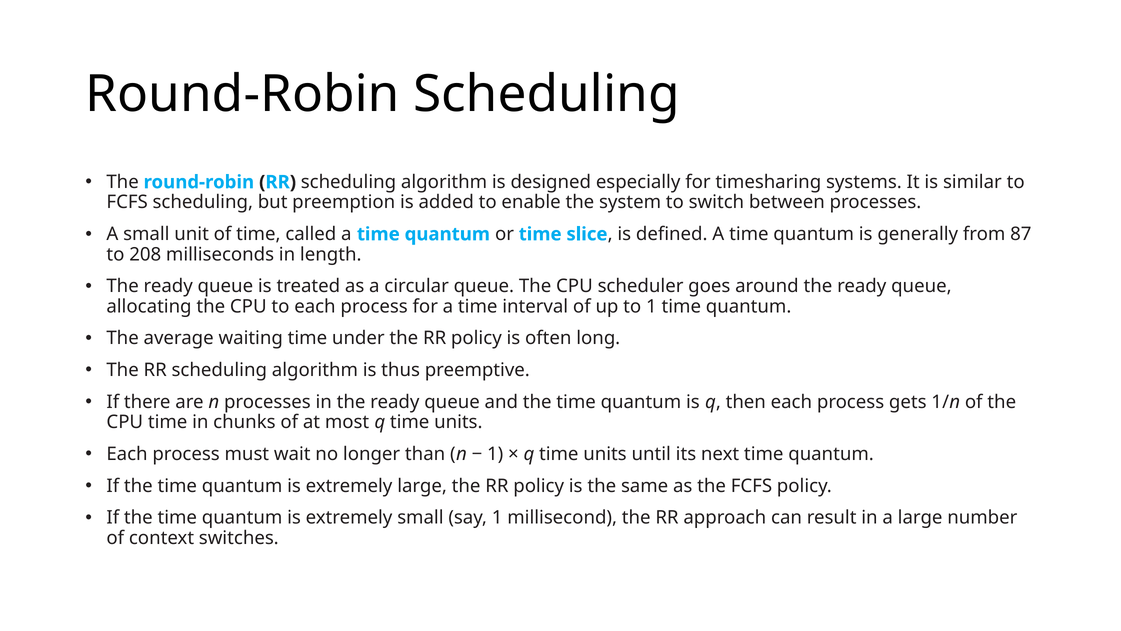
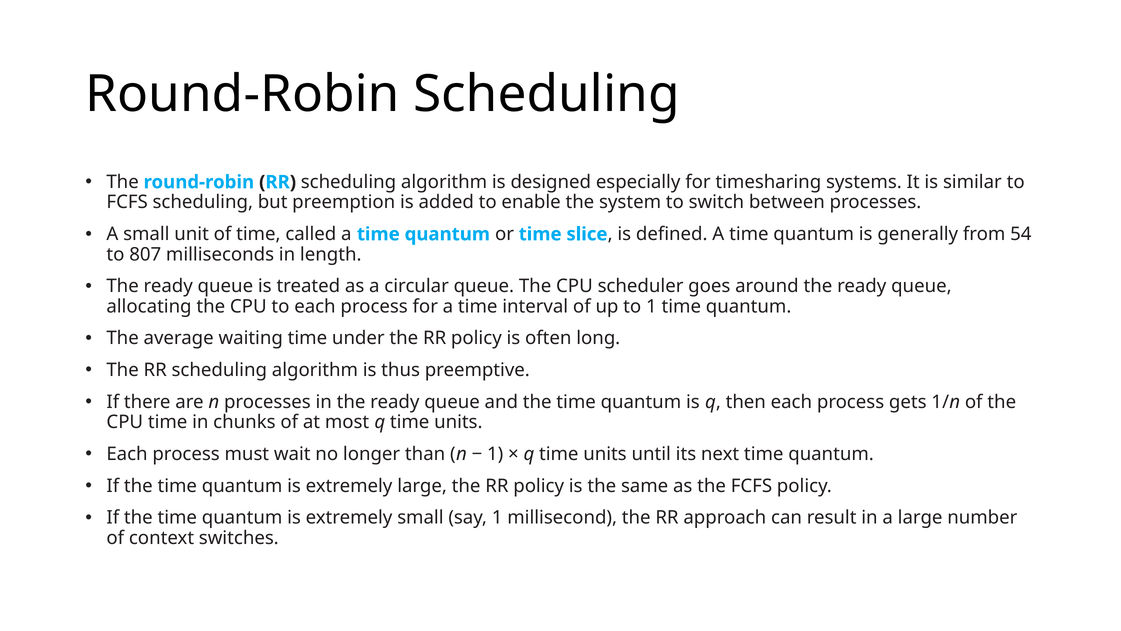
87: 87 -> 54 (1021, 234)
208: 208 -> 807 (145, 254)
